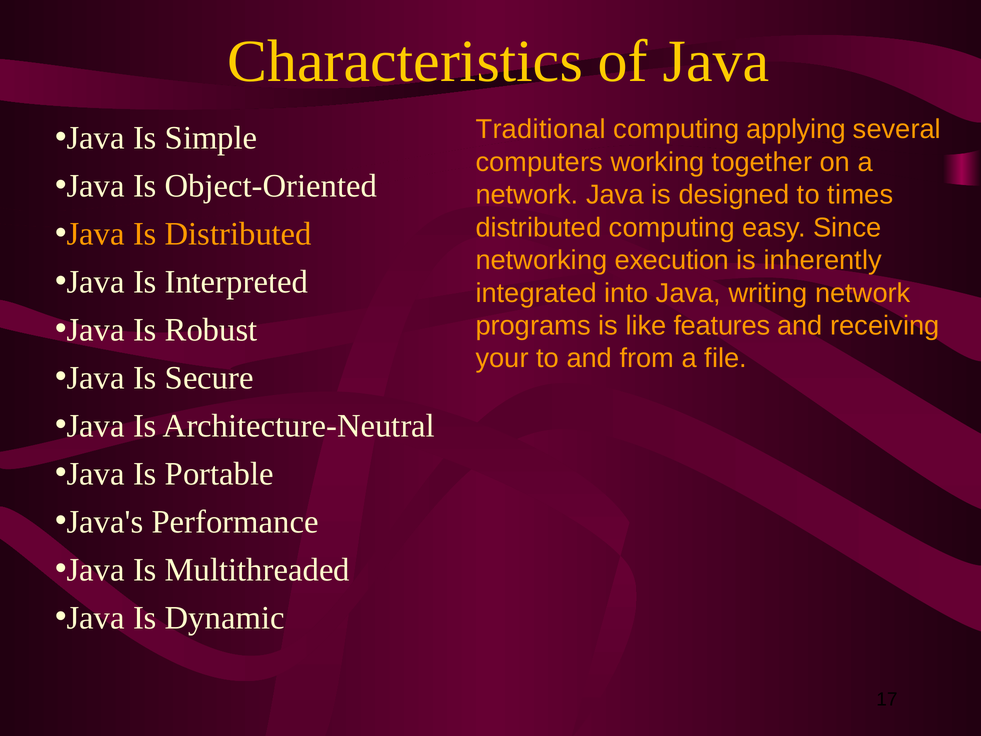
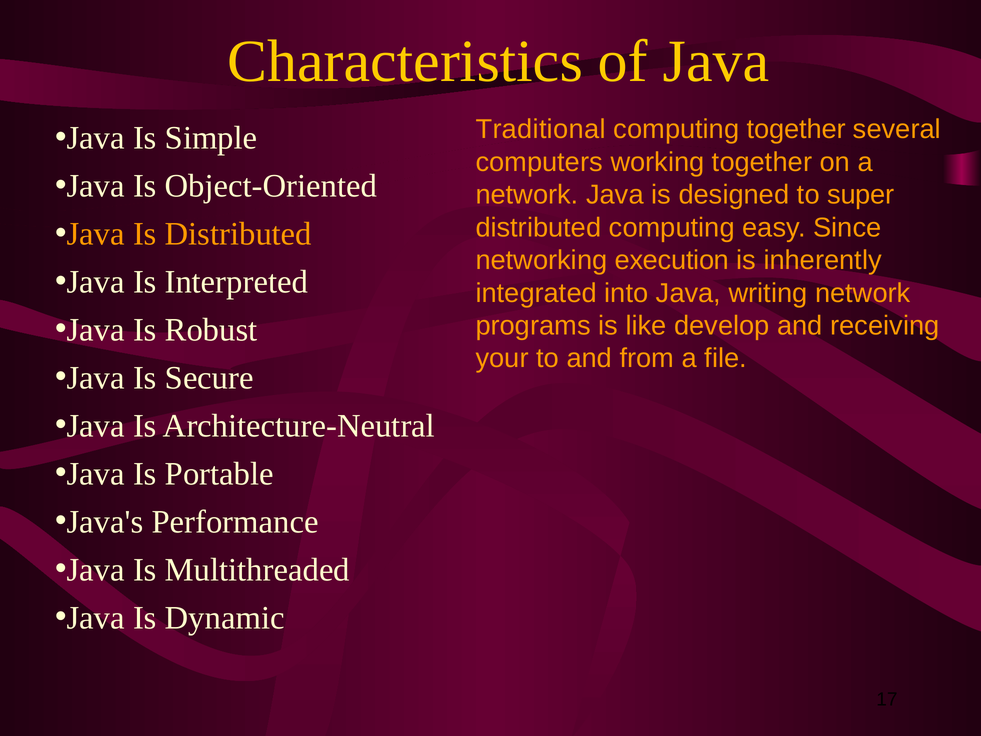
computing applying: applying -> together (796, 129)
times: times -> super (861, 195)
features: features -> develop (722, 326)
